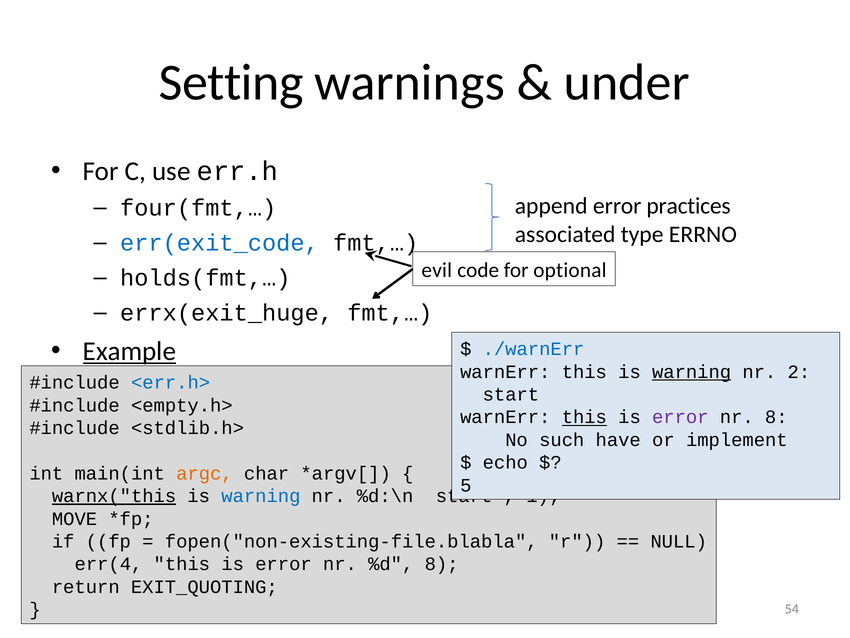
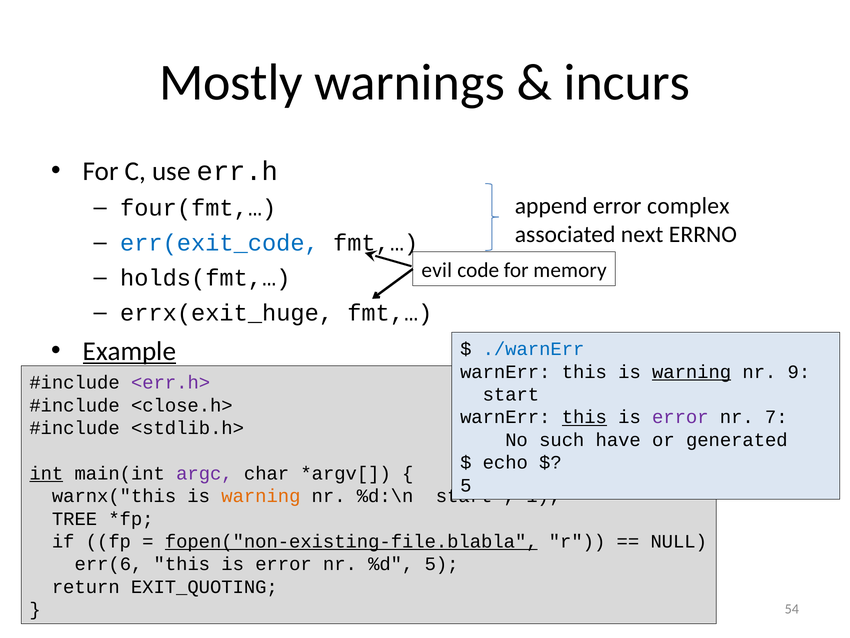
Setting: Setting -> Mostly (231, 82)
under: under -> incurs (627, 82)
practices: practices -> complex (688, 206)
type: type -> next (642, 234)
optional: optional -> memory (570, 270)
2: 2 -> 9 (799, 372)
<err.h> colour: blue -> purple (171, 382)
<empty.h>: <empty.h> -> <close.h> (182, 405)
nr 8: 8 -> 7 (776, 417)
implement: implement -> generated (737, 440)
int underline: none -> present (46, 473)
argc colour: orange -> purple (204, 473)
warnx("this underline: present -> none (114, 496)
warning colour: blue -> orange (261, 496)
MOVE: MOVE -> TREE (75, 518)
fopen("non-existing-file.blabla underline: none -> present (351, 541)
err(4: err(4 -> err(6 (108, 564)
%d 8: 8 -> 5 (442, 564)
